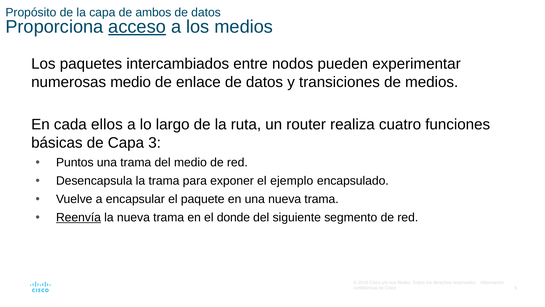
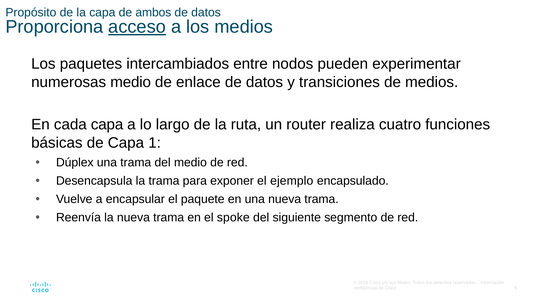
cada ellos: ellos -> capa (107, 124)
3: 3 -> 1 (155, 143)
Puntos: Puntos -> Dúplex (75, 162)
Reenvía underline: present -> none (78, 217)
donde: donde -> spoke (233, 217)
